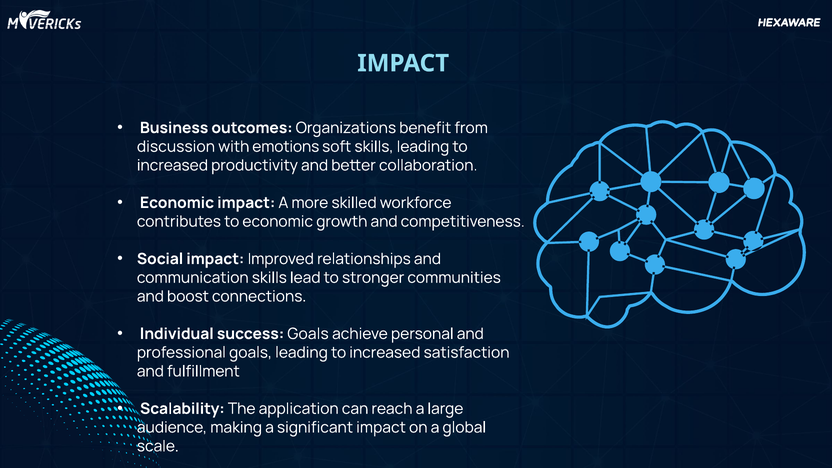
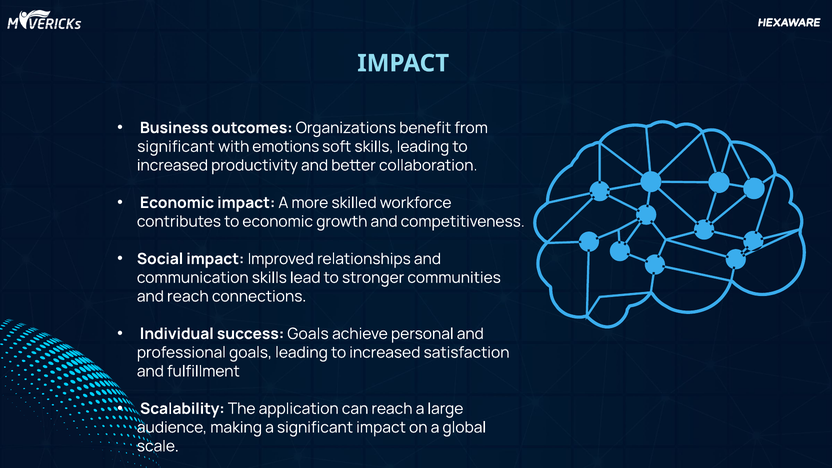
discussion: discussion -> significant (176, 147)
and boost: boost -> reach (188, 296)
